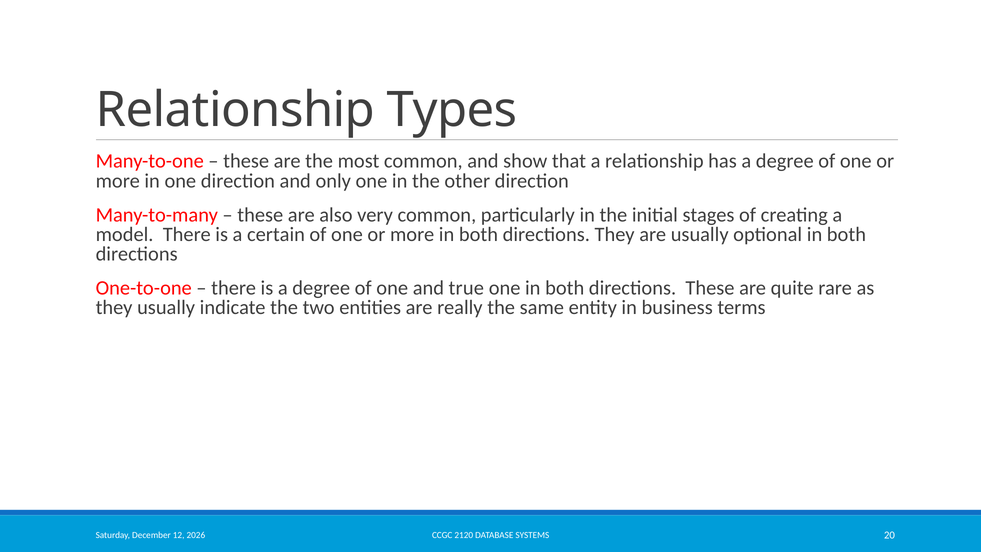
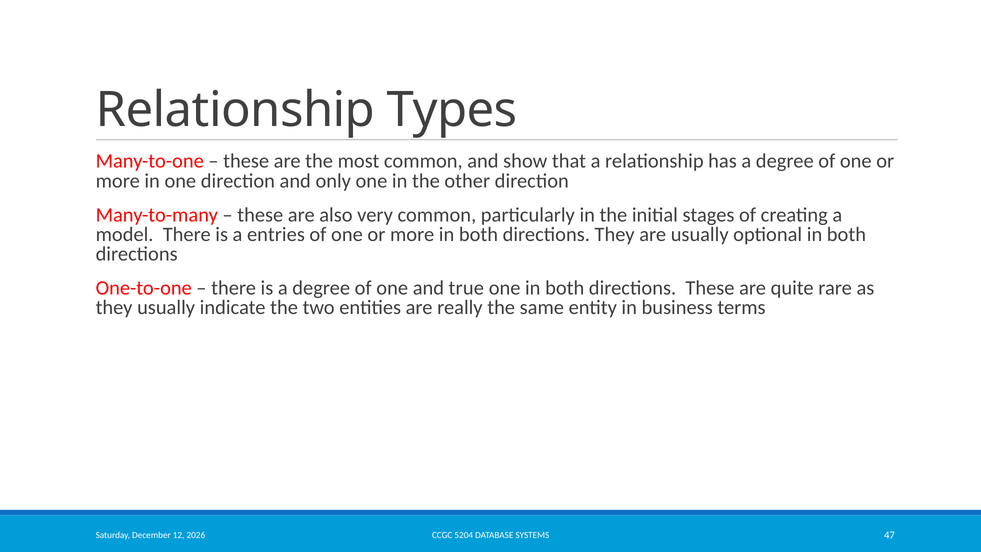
certain: certain -> entries (276, 234)
2120: 2120 -> 5204 (464, 535)
20: 20 -> 47 (889, 535)
